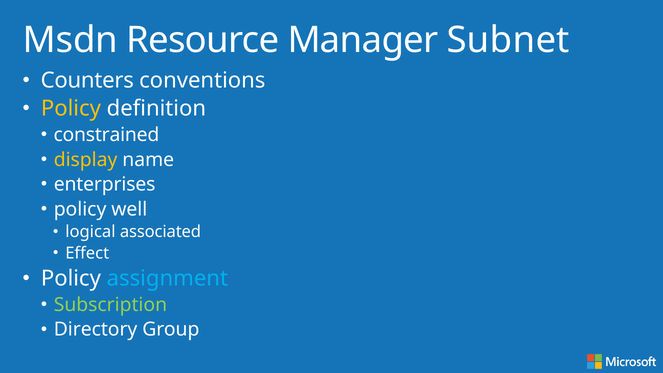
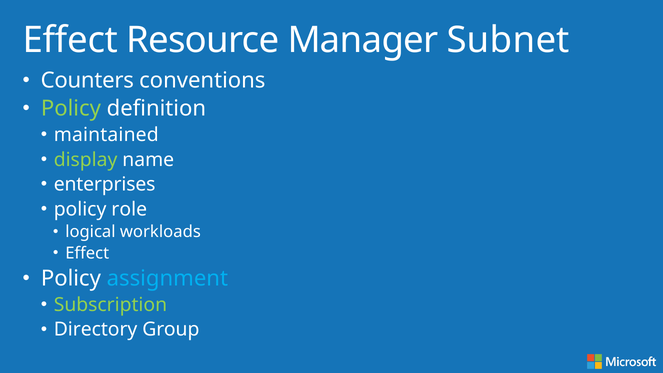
Msdn: Msdn -> Effect (70, 40)
Policy colour: yellow -> light green (71, 109)
constrained: constrained -> maintained (106, 135)
display colour: yellow -> light green (86, 160)
well: well -> role (129, 209)
associated: associated -> workloads (160, 232)
